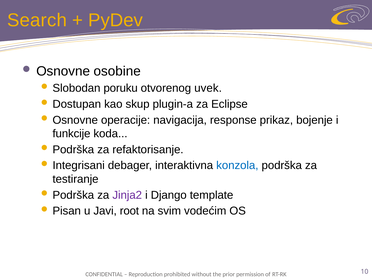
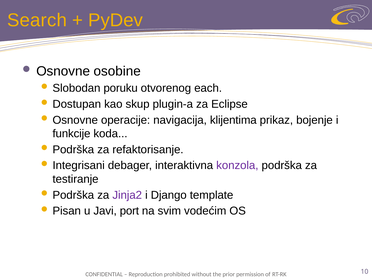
uvek: uvek -> each (208, 88)
response: response -> klijentima (233, 120)
konzola colour: blue -> purple (237, 165)
root: root -> port (129, 211)
